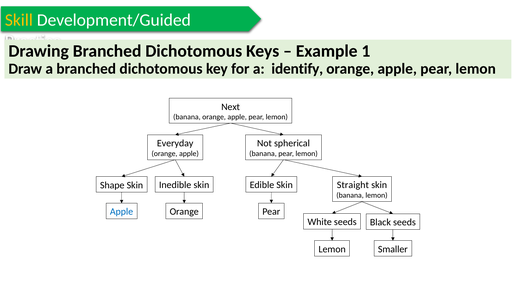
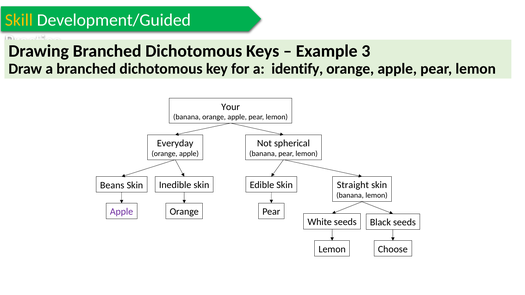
1: 1 -> 3 (366, 51)
Next: Next -> Your (231, 107)
Shape: Shape -> Beans (112, 185)
Apple colour: blue -> purple (122, 212)
Smaller: Smaller -> Choose (393, 249)
